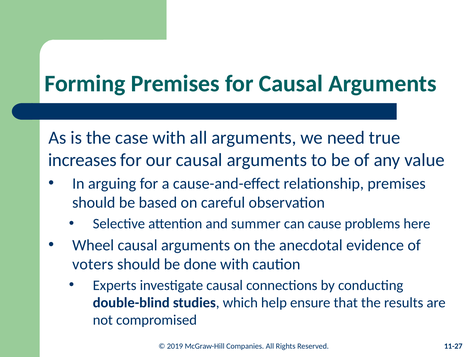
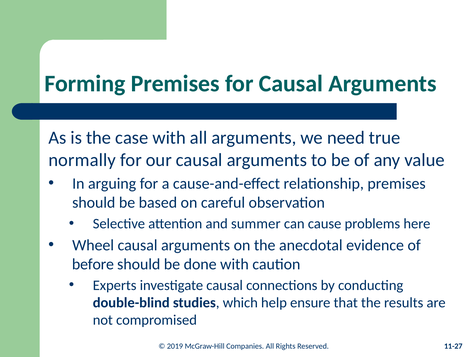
increases: increases -> normally (82, 160)
voters: voters -> before (93, 264)
